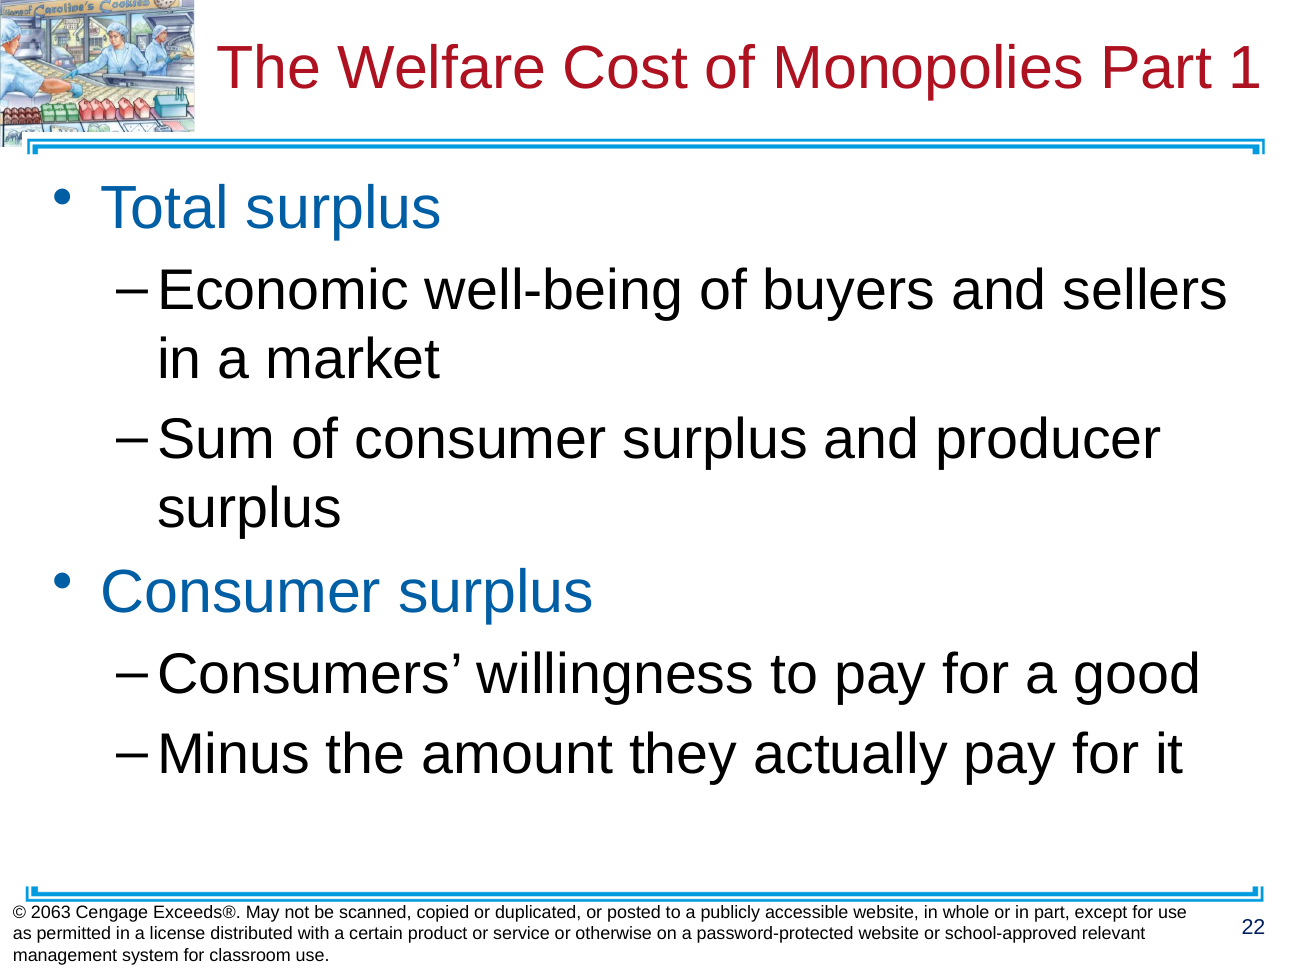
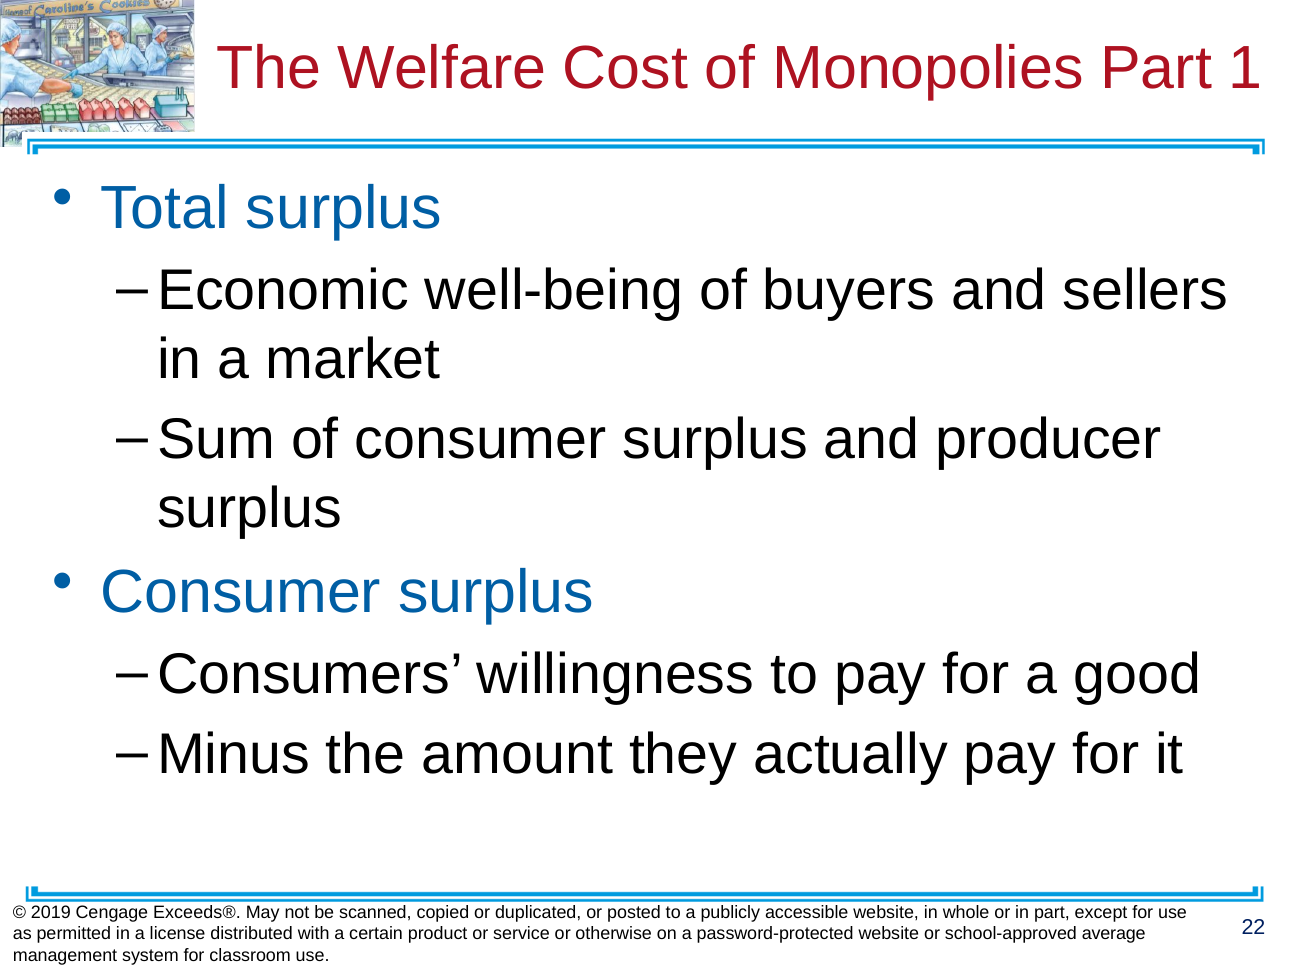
2063: 2063 -> 2019 (51, 913)
relevant: relevant -> average (1114, 934)
